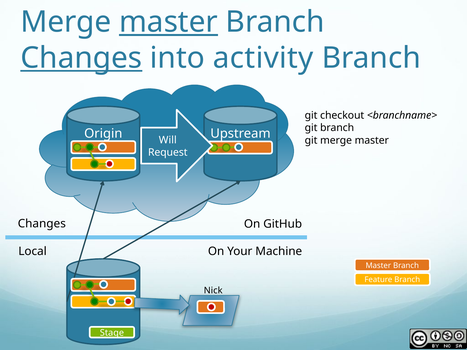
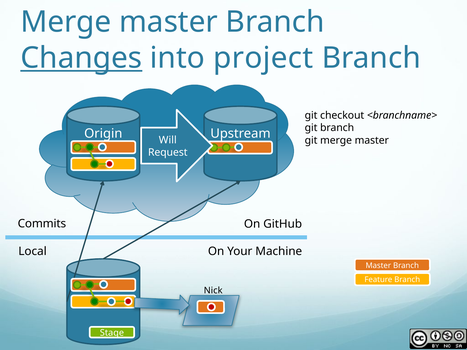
master underline: present -> none (169, 22)
activity: activity -> project (263, 58)
Changes: Changes -> Commits (42, 224)
